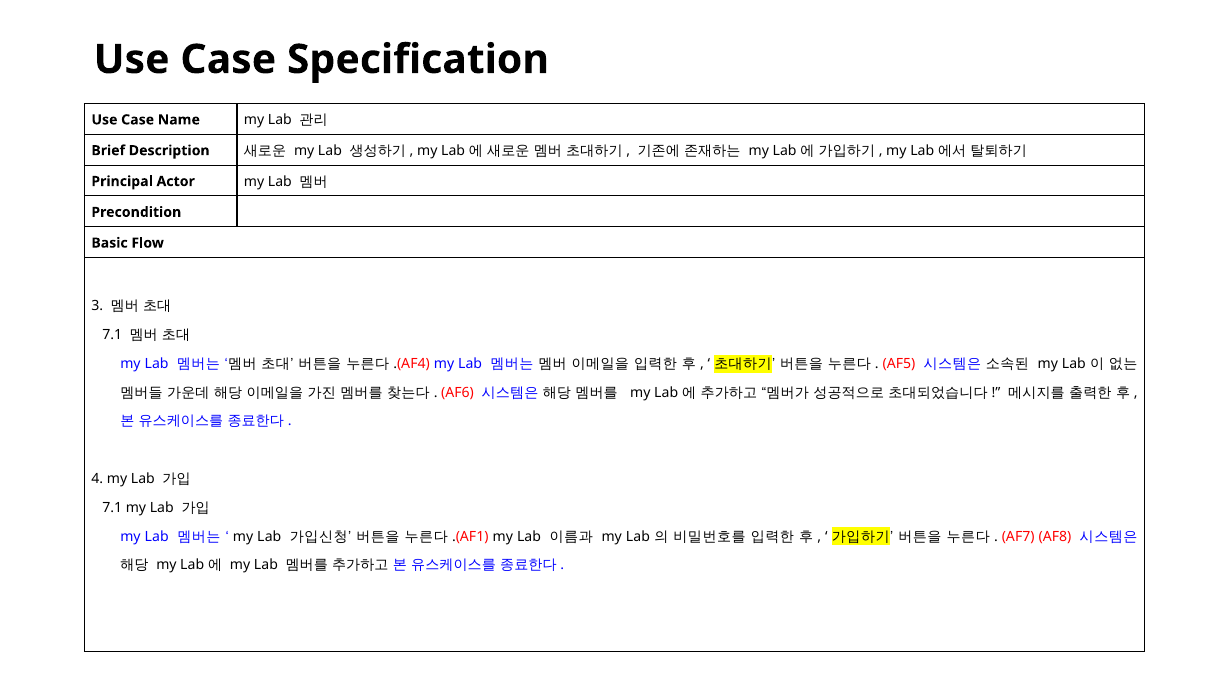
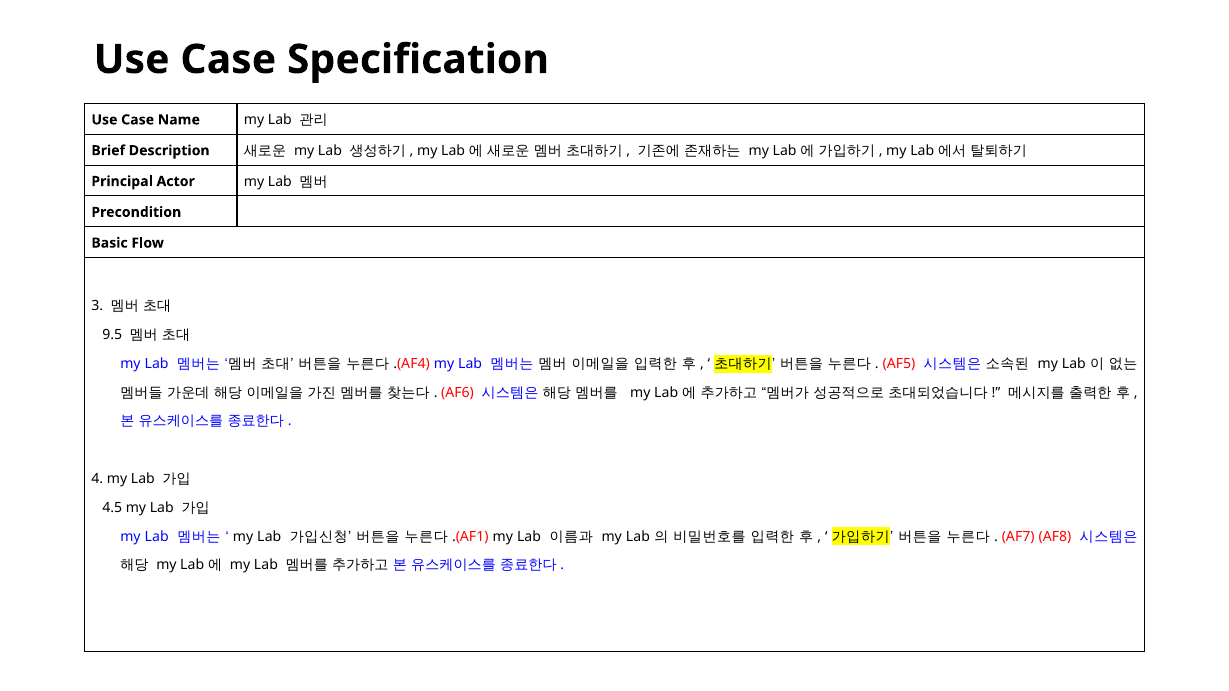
7.1: 7.1 -> 9.5 (112, 335)
7.1: 7.1 -> 4.5 (112, 508)
